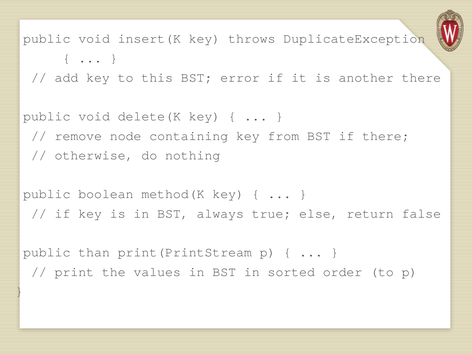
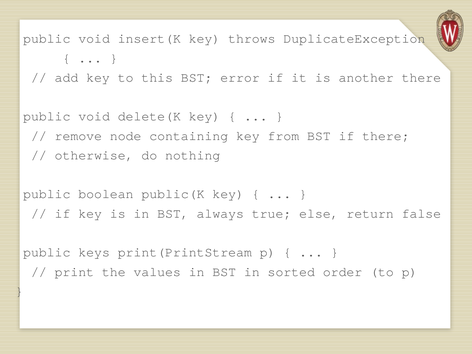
method(K: method(K -> public(K (173, 194)
than: than -> keys (94, 252)
